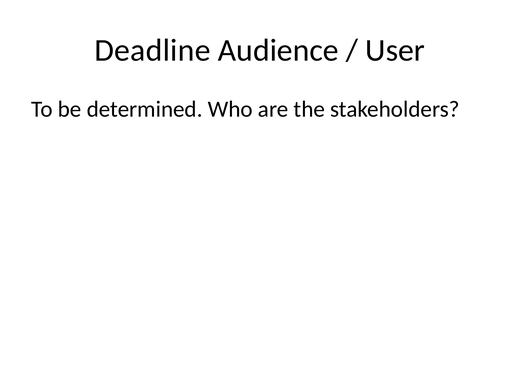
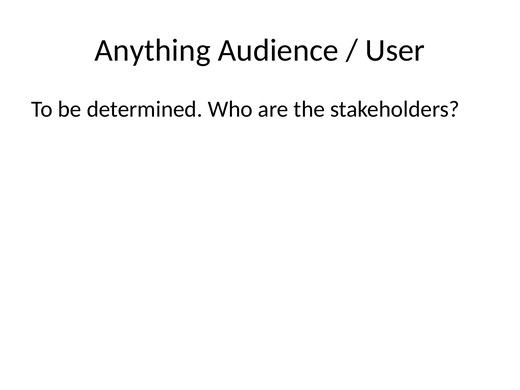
Deadline: Deadline -> Anything (153, 50)
